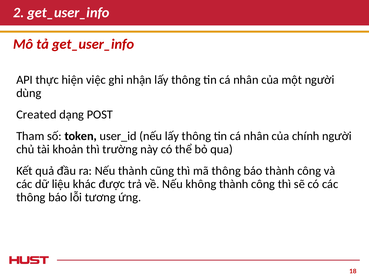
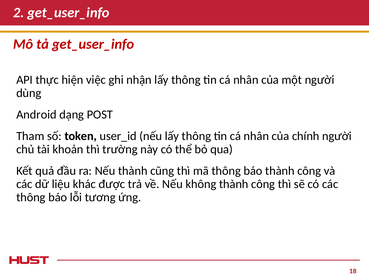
Created: Created -> Android (36, 114)
